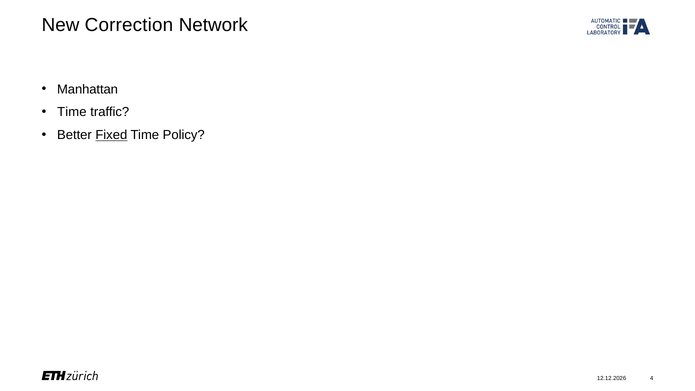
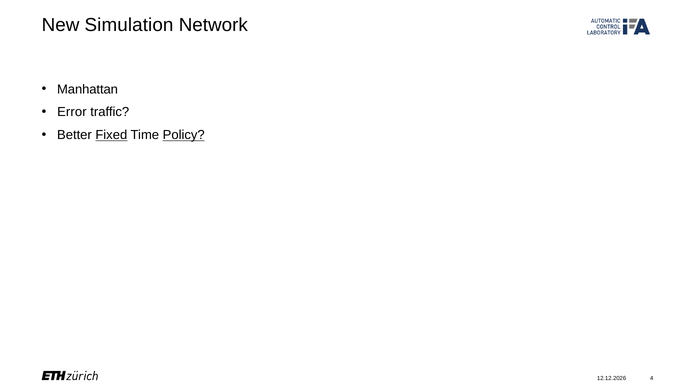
Correction: Correction -> Simulation (129, 25)
Time: Time -> Error (72, 112)
Policy underline: none -> present (184, 135)
